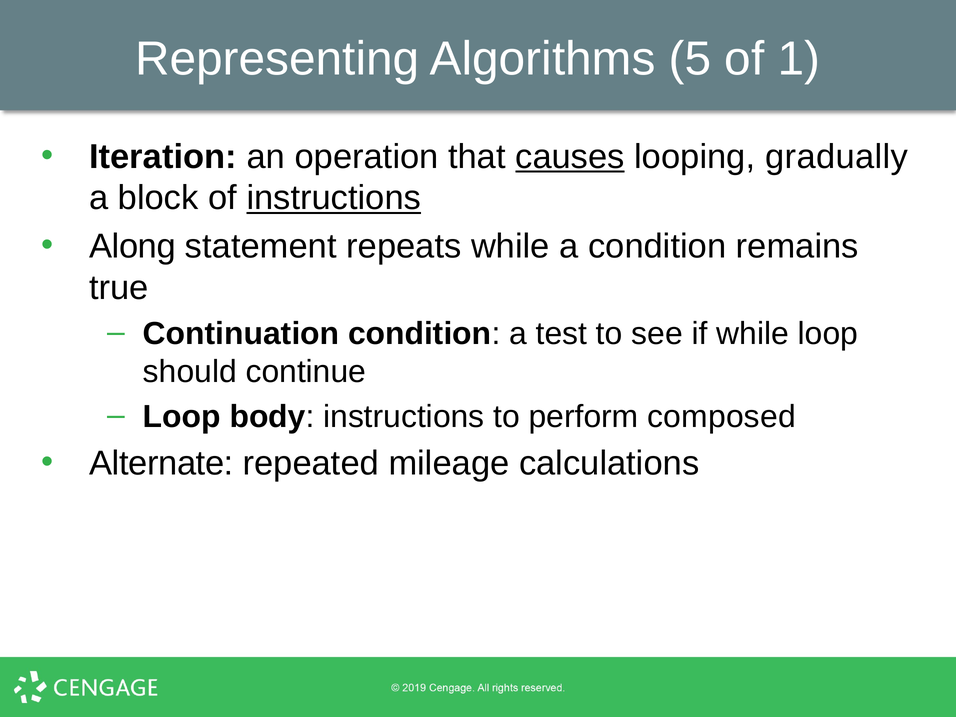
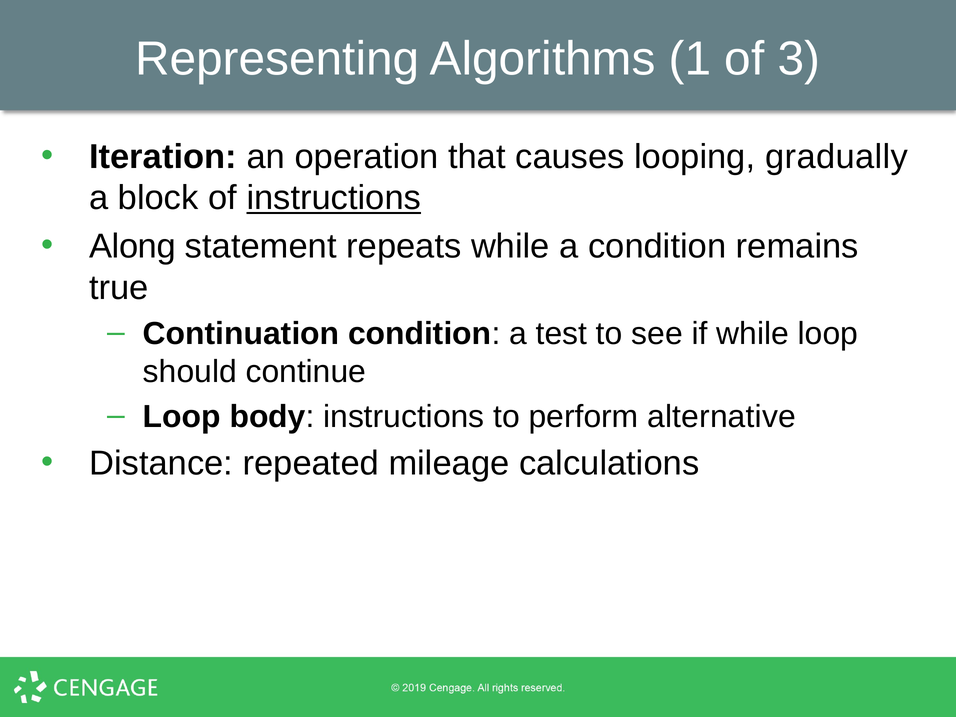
5: 5 -> 1 (690, 59)
1: 1 -> 3 (799, 59)
causes underline: present -> none (570, 157)
composed: composed -> alternative (722, 417)
Alternate: Alternate -> Distance (161, 463)
